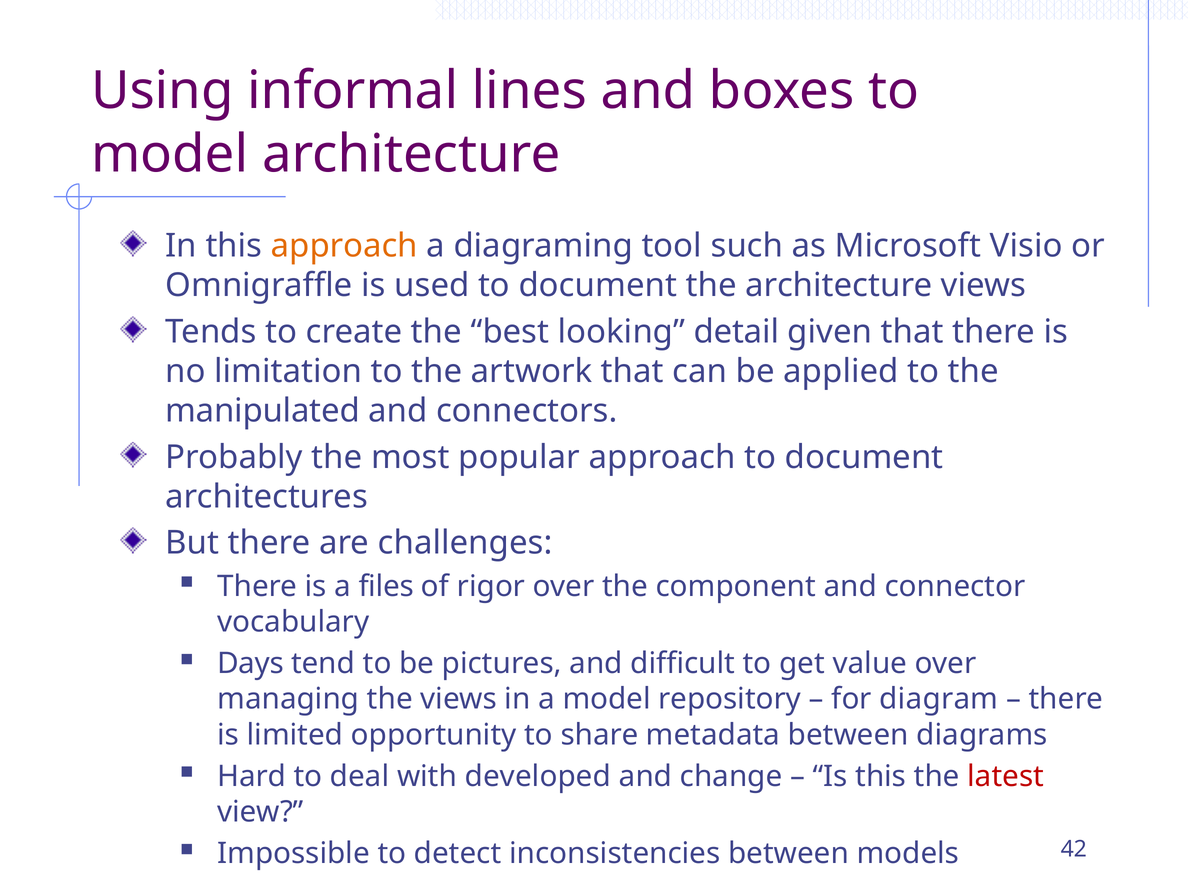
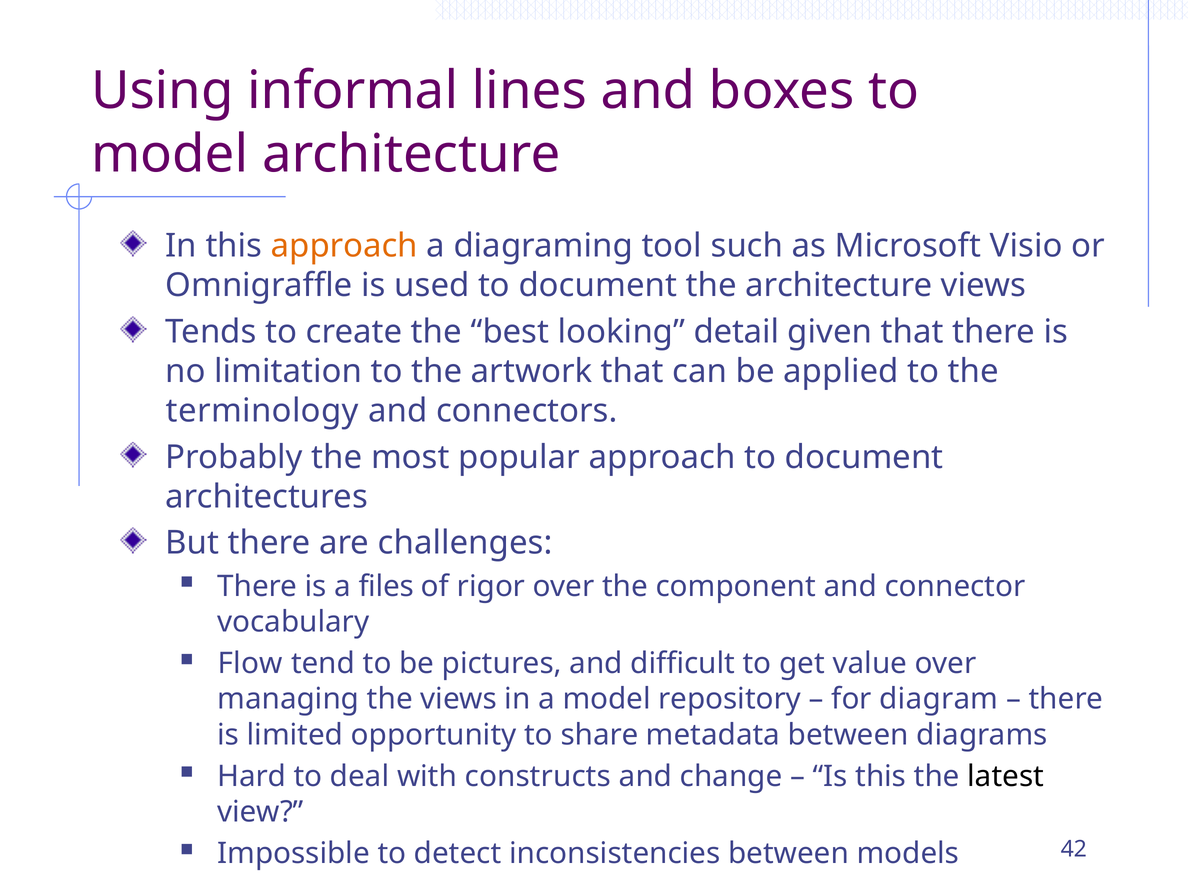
manipulated: manipulated -> terminology (262, 411)
Days: Days -> Flow (250, 664)
developed: developed -> constructs (538, 776)
latest colour: red -> black (1006, 776)
